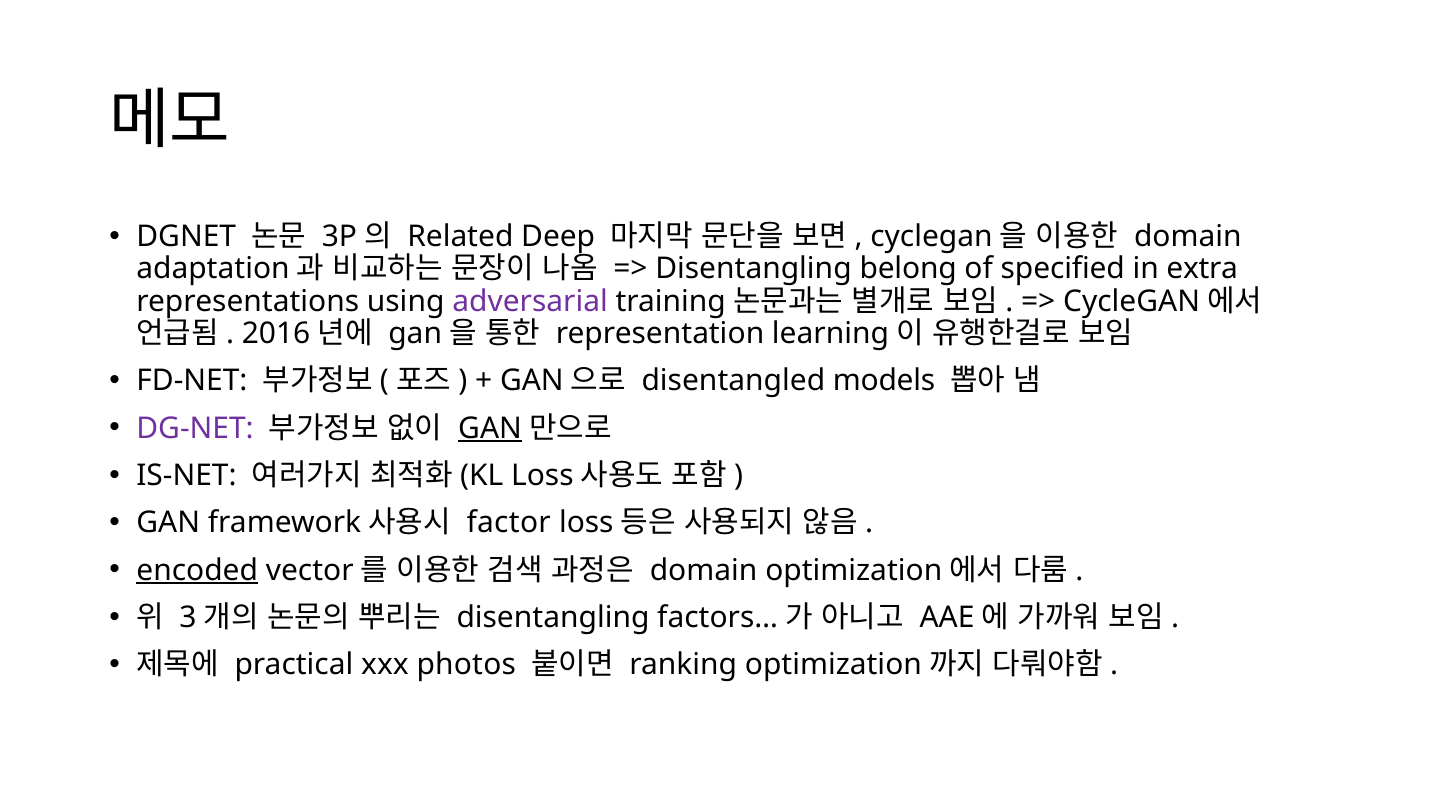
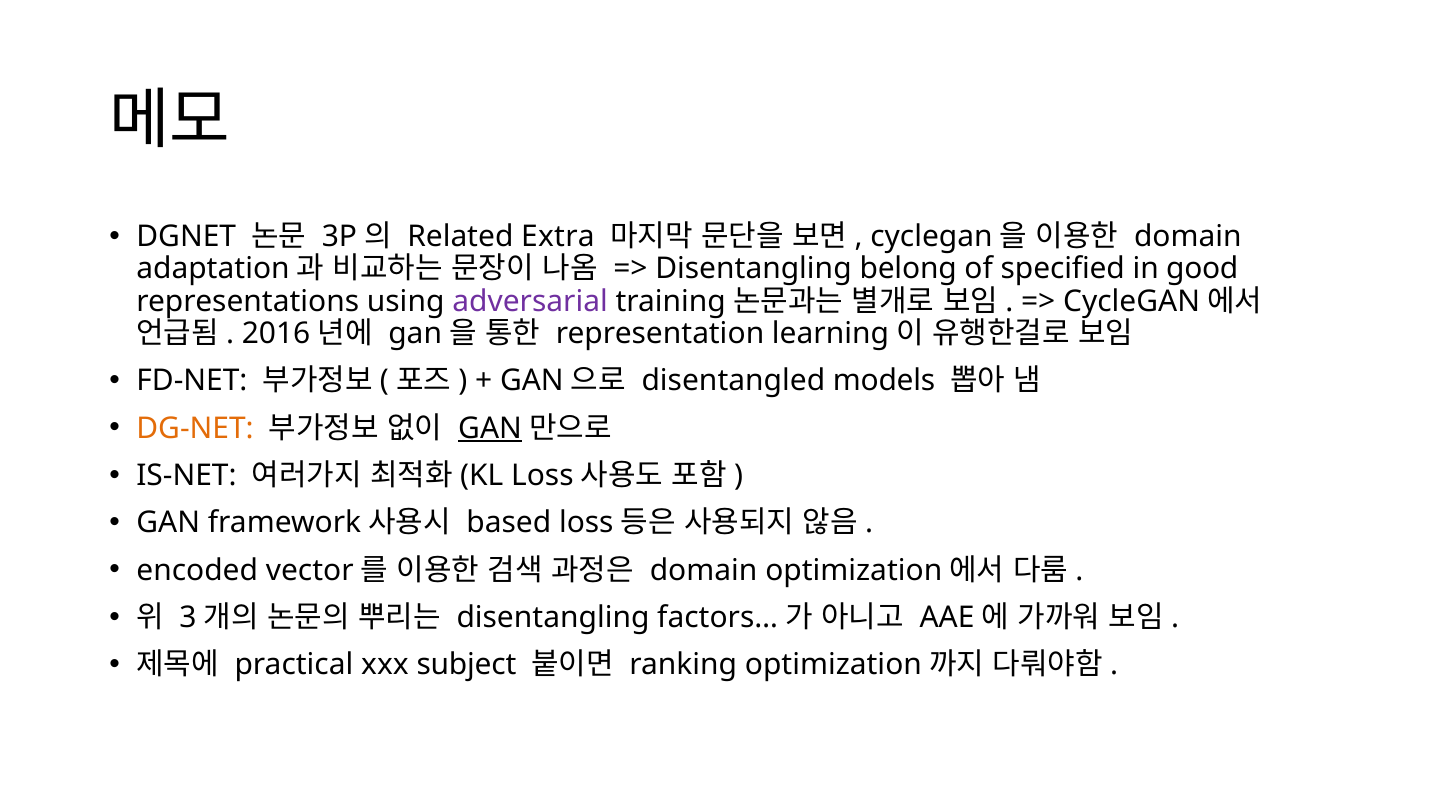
Deep: Deep -> Extra (558, 236)
extra: extra -> good (1202, 269)
DG-NET colour: purple -> orange (195, 428)
factor: factor -> based (509, 523)
encoded underline: present -> none (197, 570)
photos: photos -> subject (466, 665)
